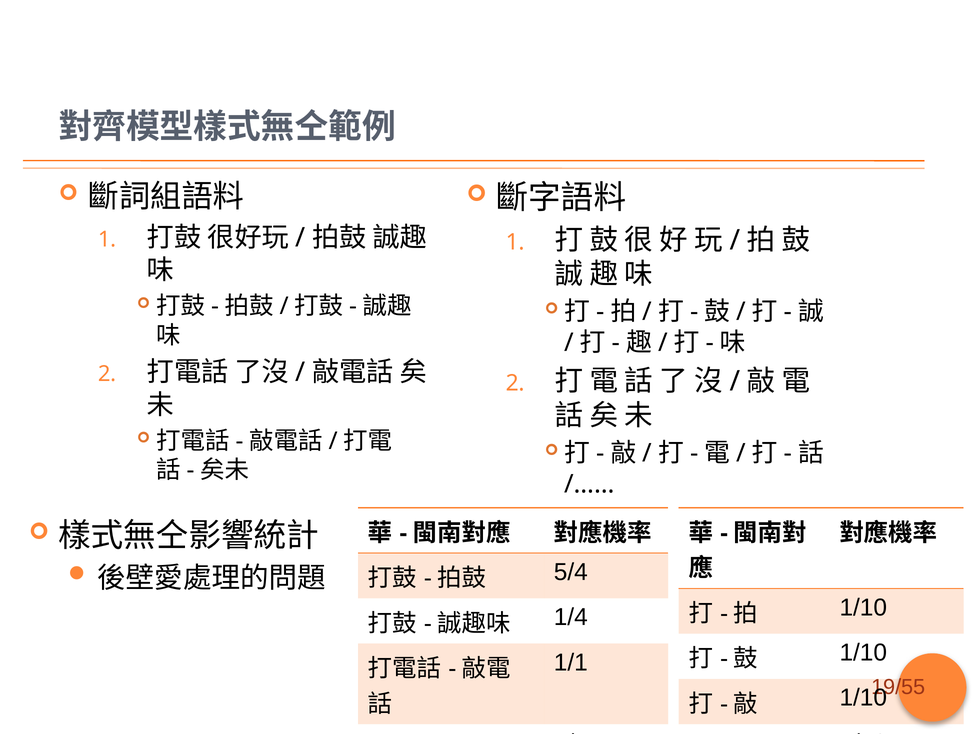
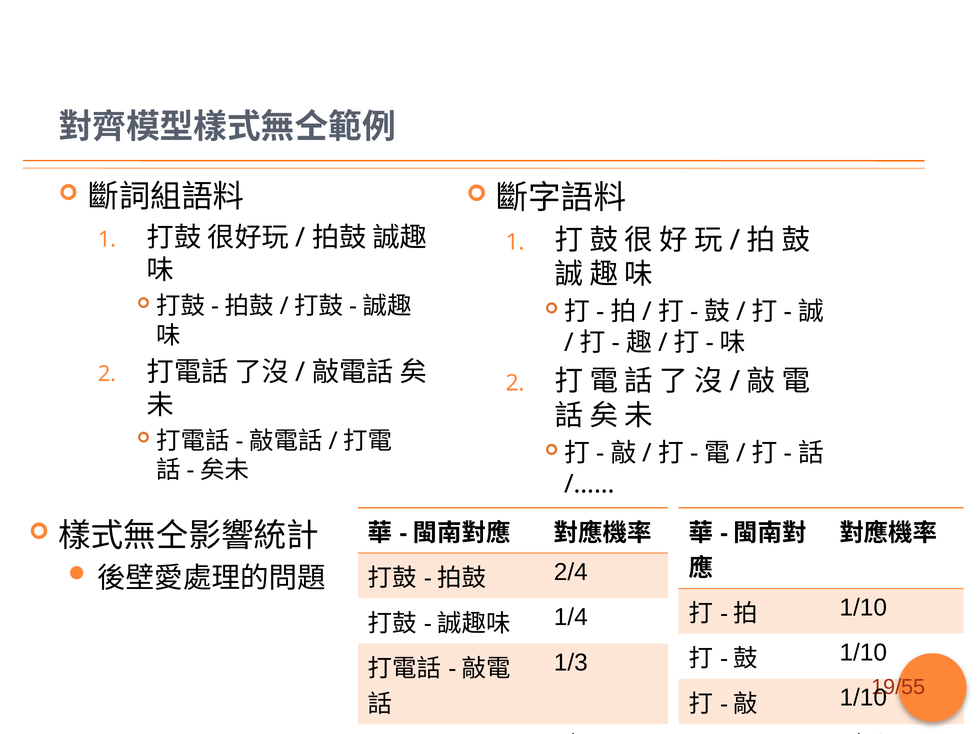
5/4: 5/4 -> 2/4 (571, 572)
1/1: 1/1 -> 1/3 (571, 662)
